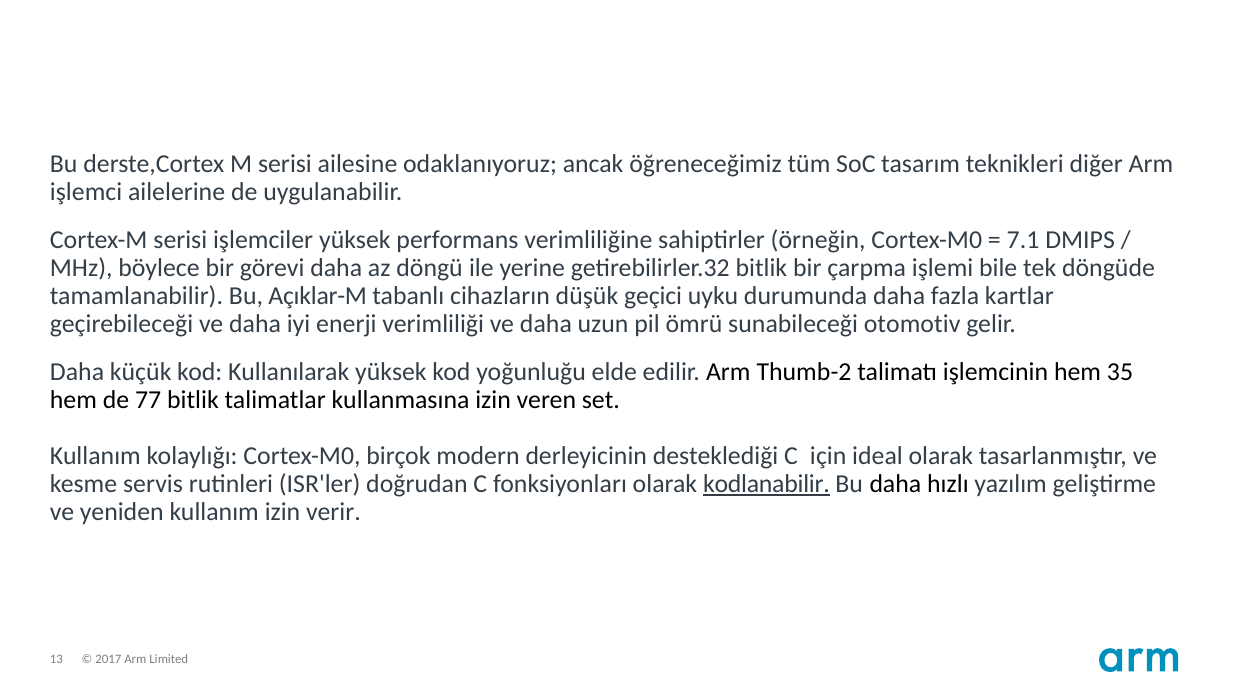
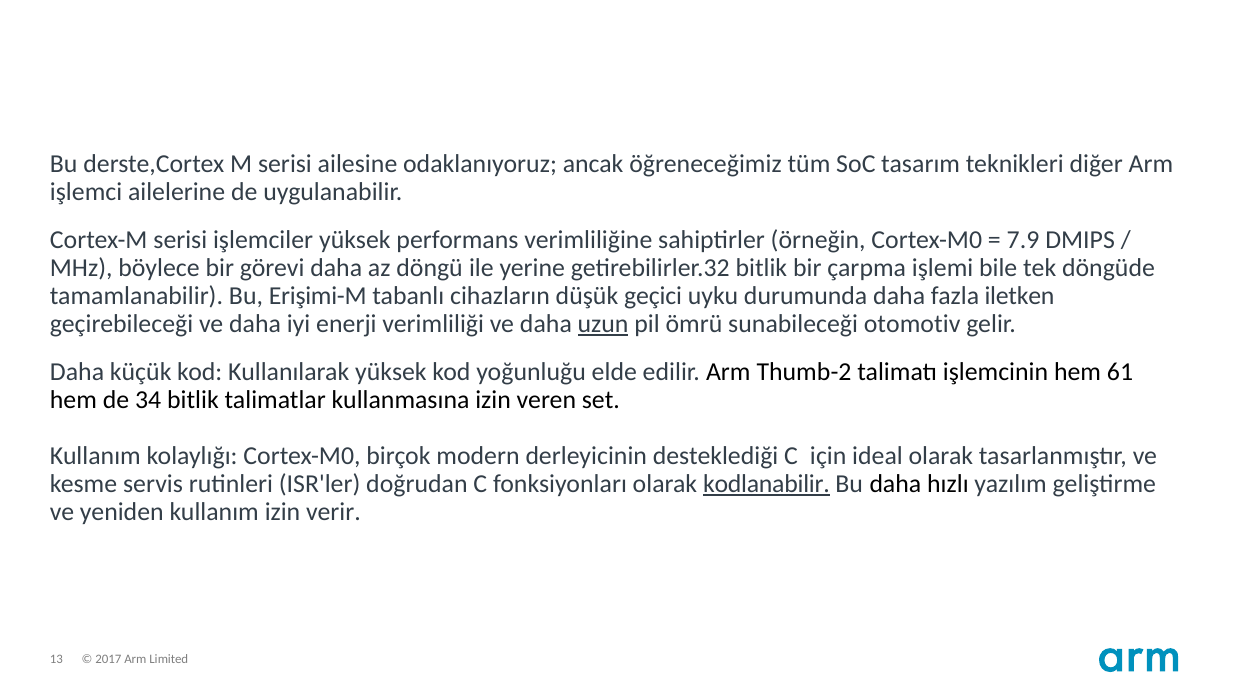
7.1: 7.1 -> 7.9 (1023, 240)
Açıklar-M: Açıklar-M -> Erişimi-M (318, 296)
kartlar: kartlar -> iletken (1019, 296)
uzun underline: none -> present (603, 324)
35: 35 -> 61 (1120, 372)
77: 77 -> 34 (148, 400)
